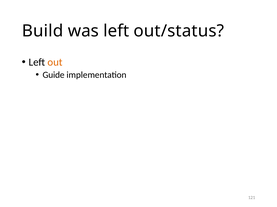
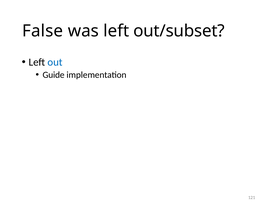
Build: Build -> False (43, 31)
out/status: out/status -> out/subset (179, 31)
out colour: orange -> blue (55, 62)
